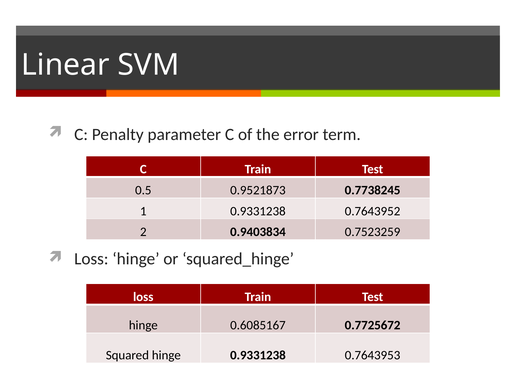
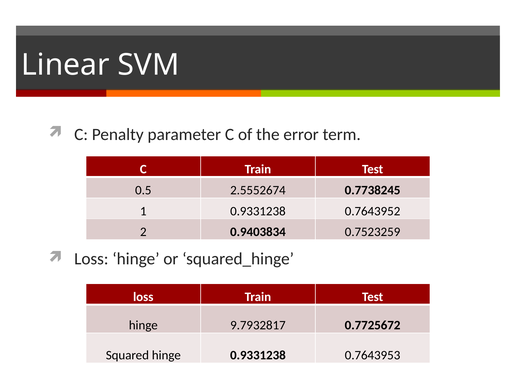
0.9521873: 0.9521873 -> 2.5552674 (258, 190)
0.6085167: 0.6085167 -> 9.7932817 (258, 325)
